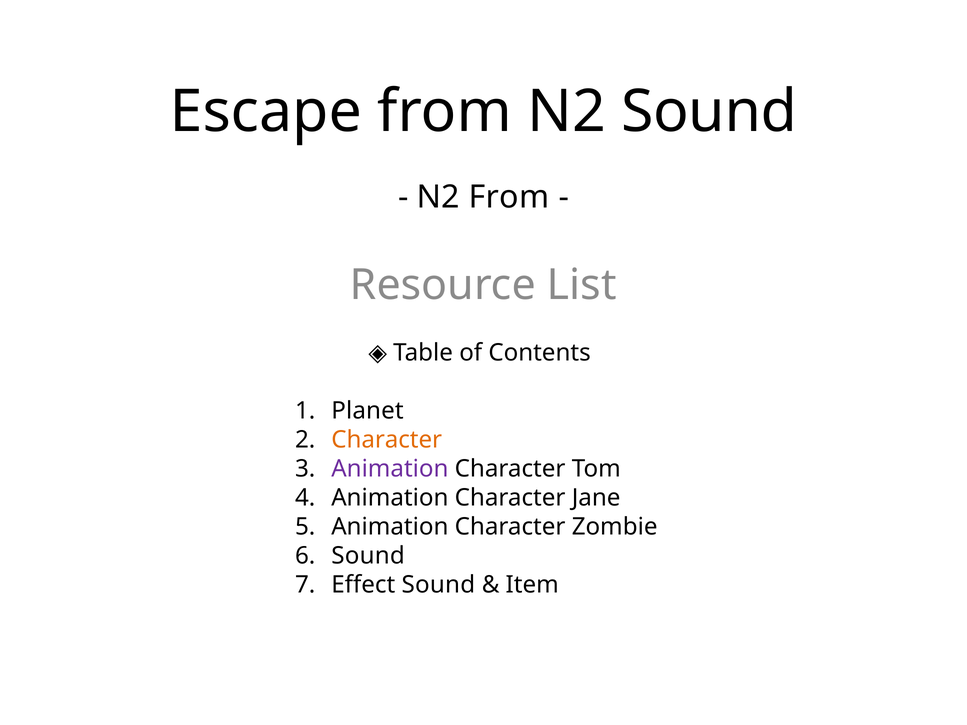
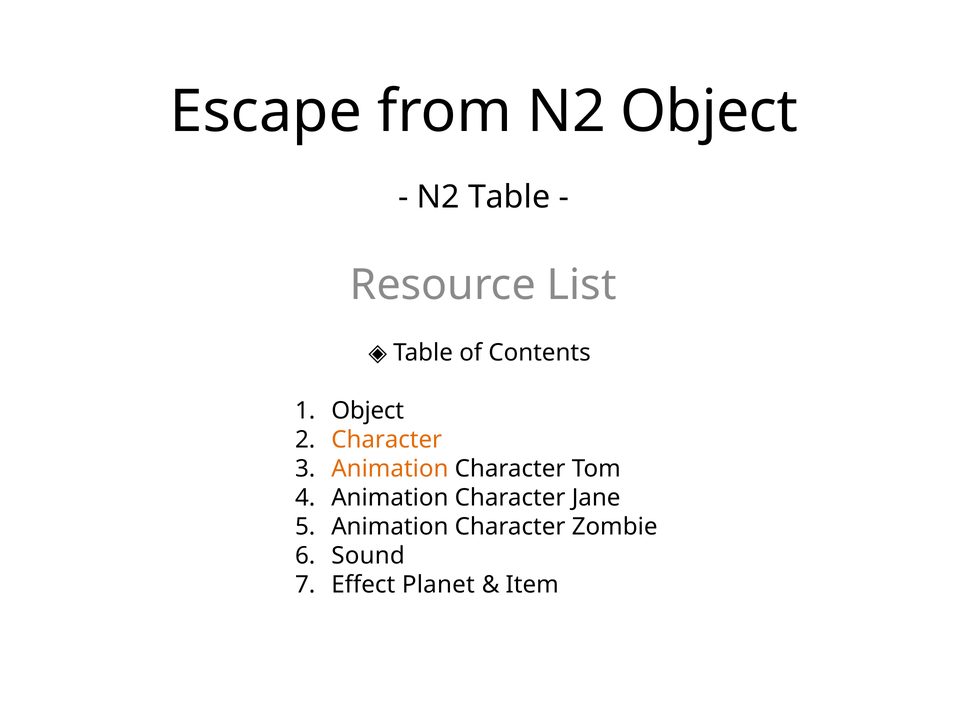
N2 Sound: Sound -> Object (709, 112)
N2 From: From -> Table (509, 197)
Planet: Planet -> Object (368, 411)
Animation colour: purple -> orange (390, 469)
Effect Sound: Sound -> Planet (438, 585)
